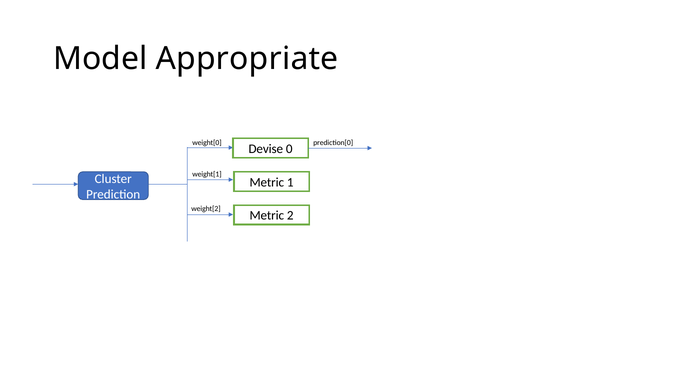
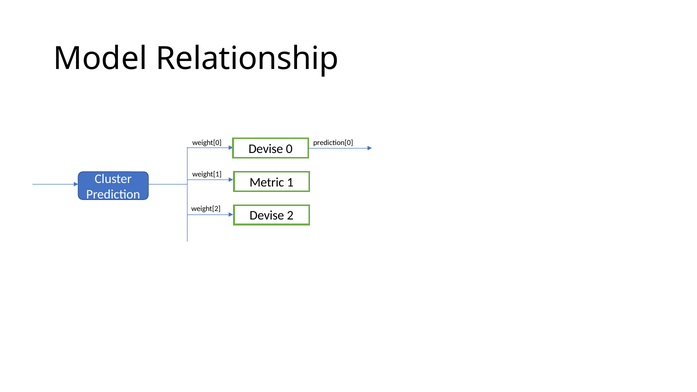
Appropriate: Appropriate -> Relationship (247, 59)
Metric: Metric -> Devise (267, 216)
